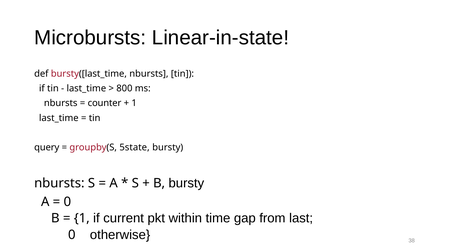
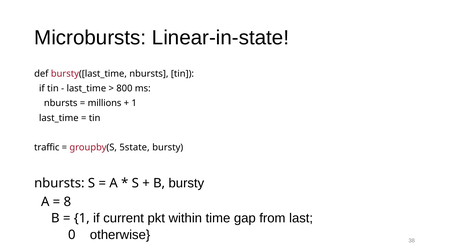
counter: counter -> millions (105, 103)
query: query -> traffic (47, 148)
0: 0 -> 8 (67, 202)
